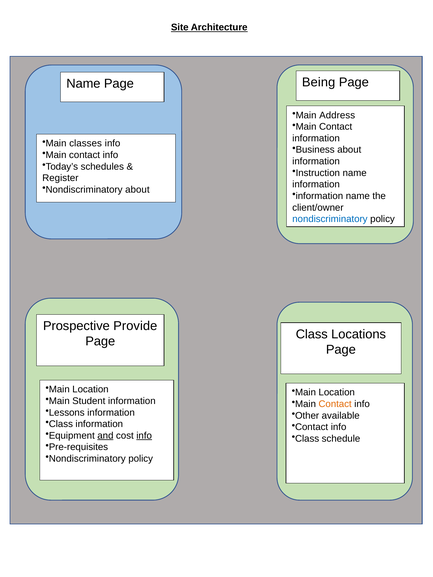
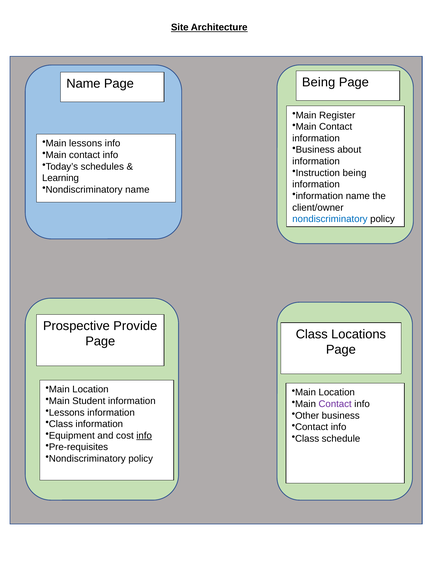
Address: Address -> Register (337, 115)
Main classes: classes -> lessons (86, 144)
Instruction name: name -> being (355, 173)
Register: Register -> Learning (60, 178)
Nondiscriminatory about: about -> name (137, 190)
Contact colour: orange -> purple (335, 404)
Other available: available -> business (341, 416)
and underline: present -> none (105, 436)
